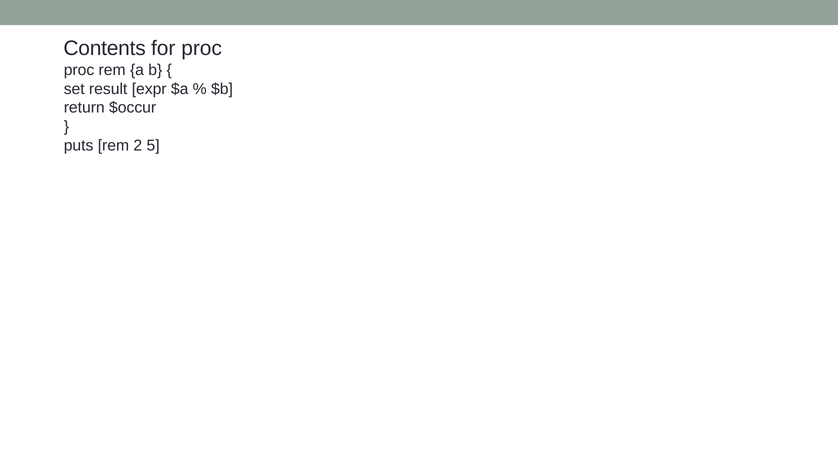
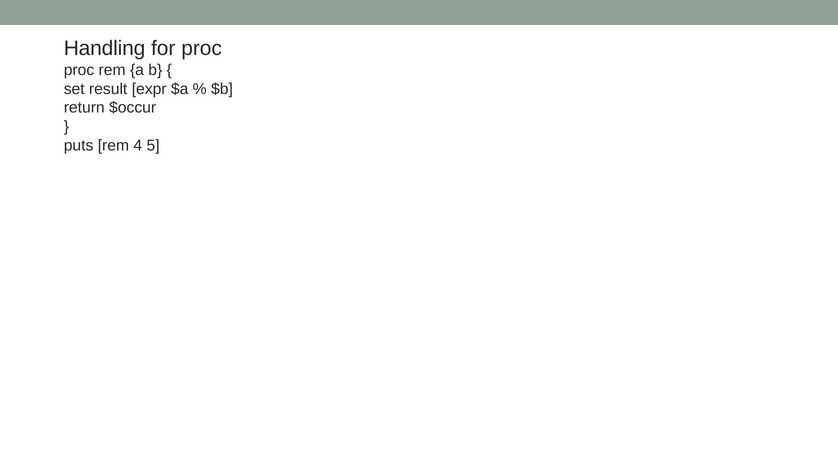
Contents: Contents -> Handling (105, 49)
2: 2 -> 4 (138, 146)
